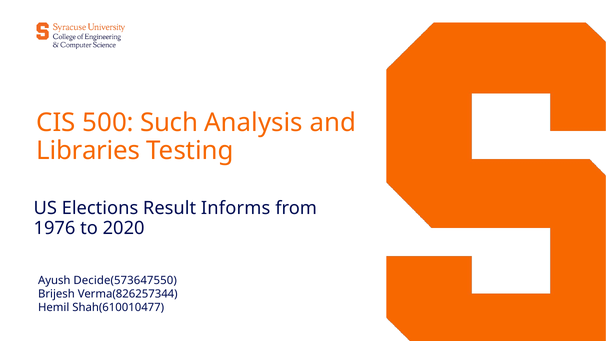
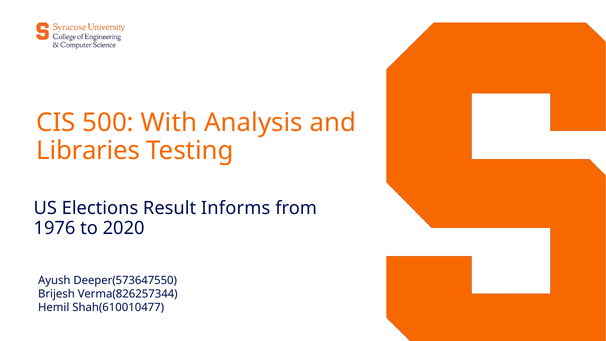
Such: Such -> With (169, 123)
Decide(573647550: Decide(573647550 -> Deeper(573647550 (125, 280)
